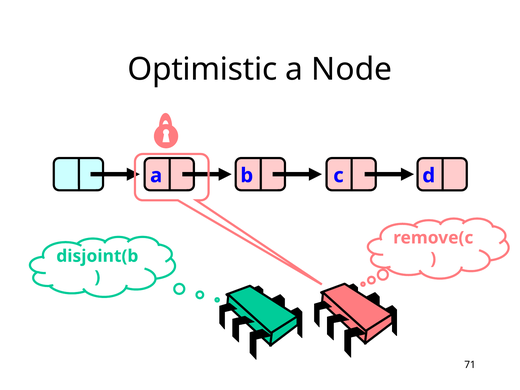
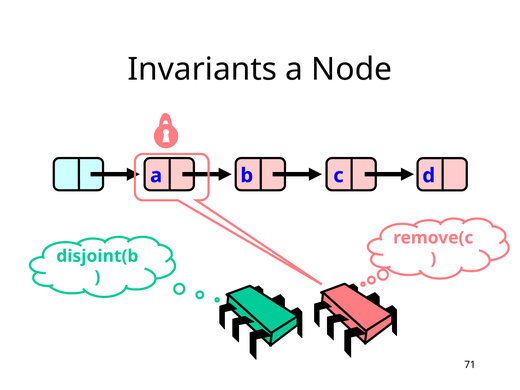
Optimistic: Optimistic -> Invariants (202, 69)
